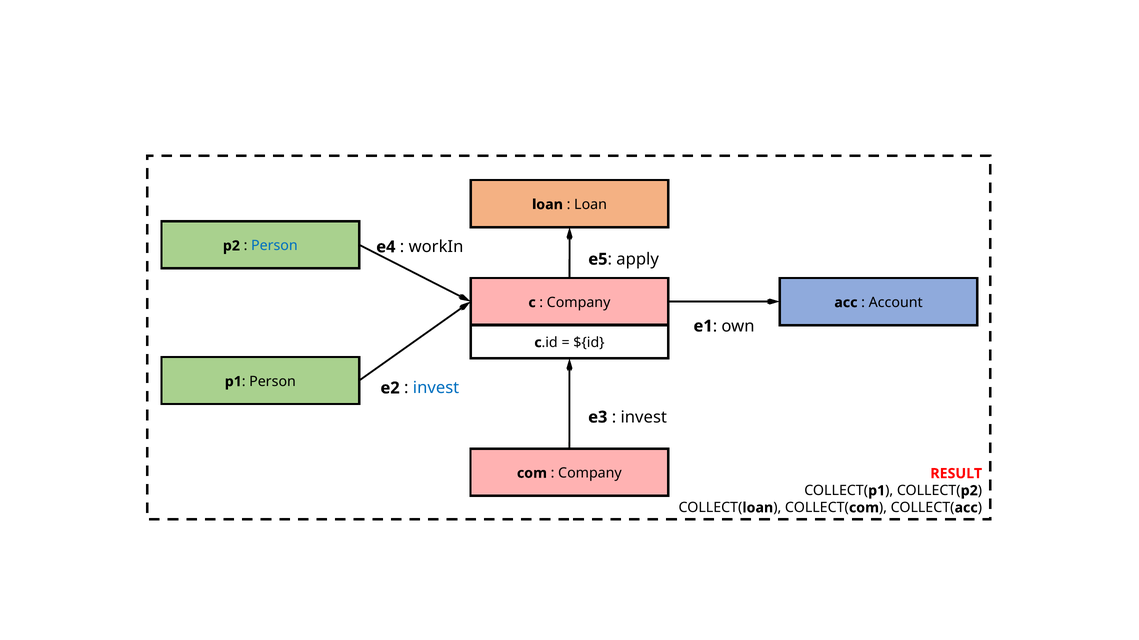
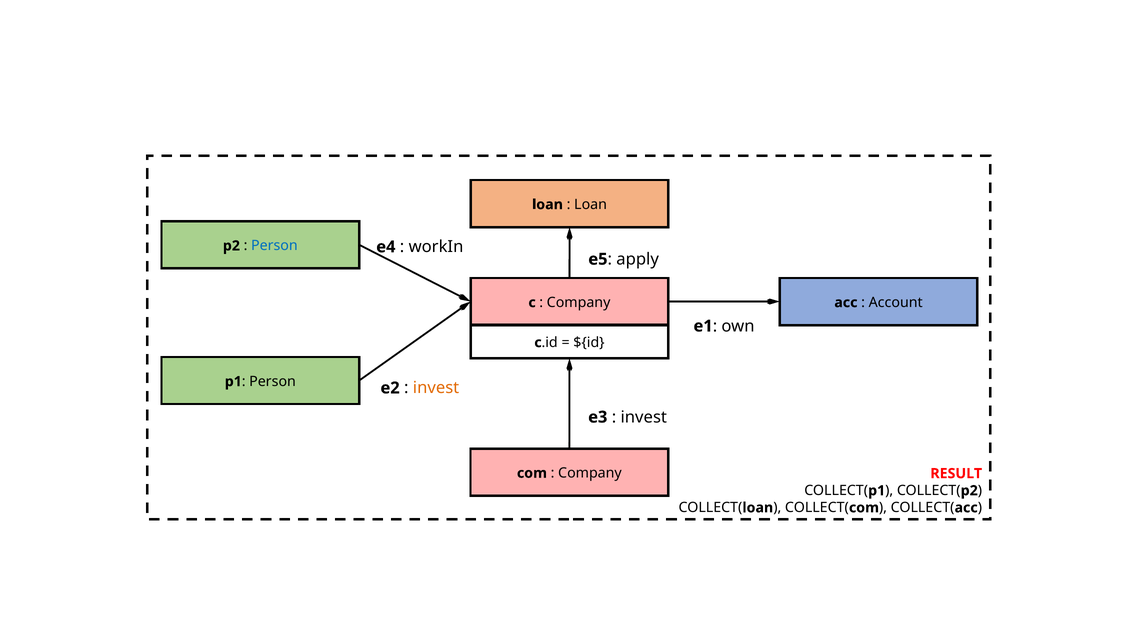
invest colour: blue -> orange (436, 388)
